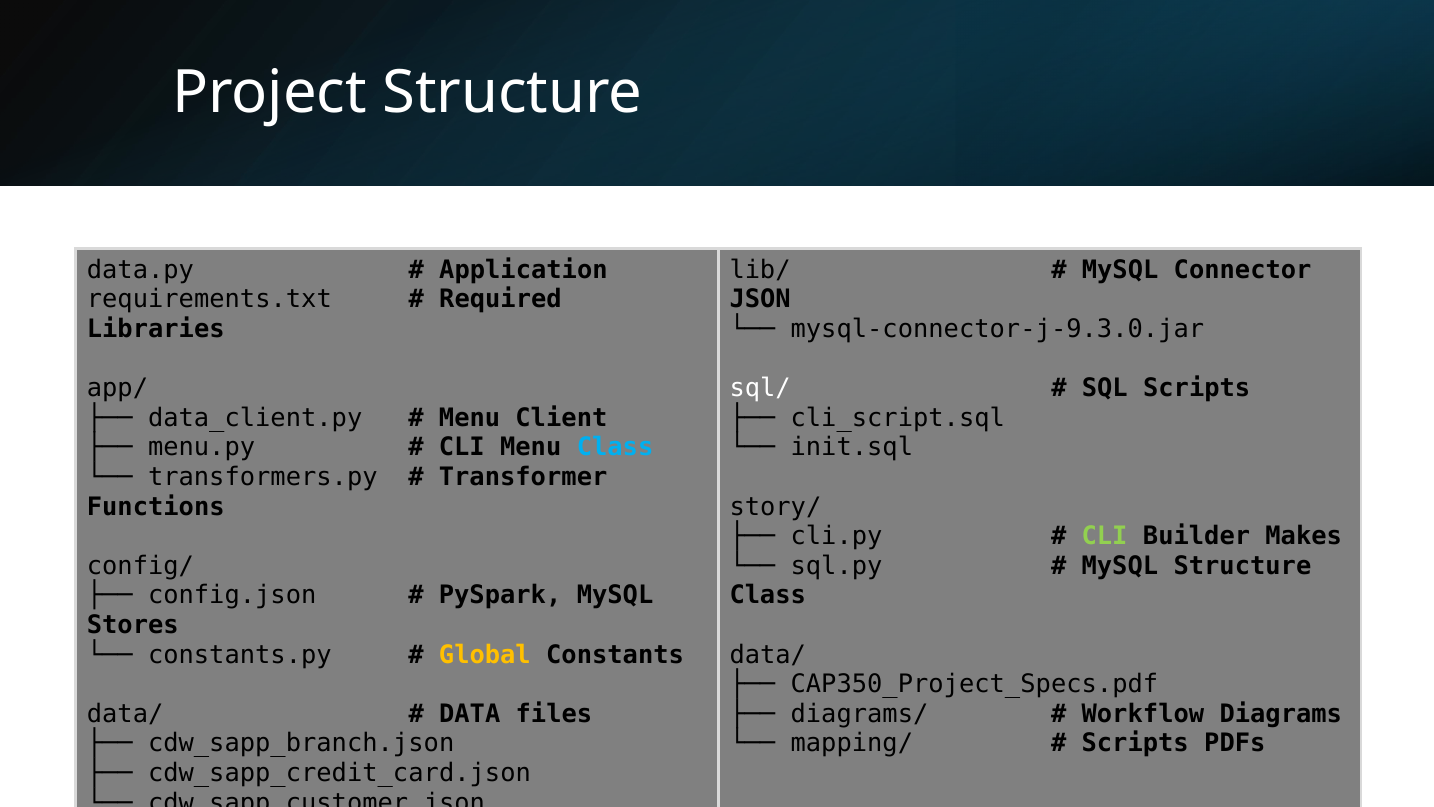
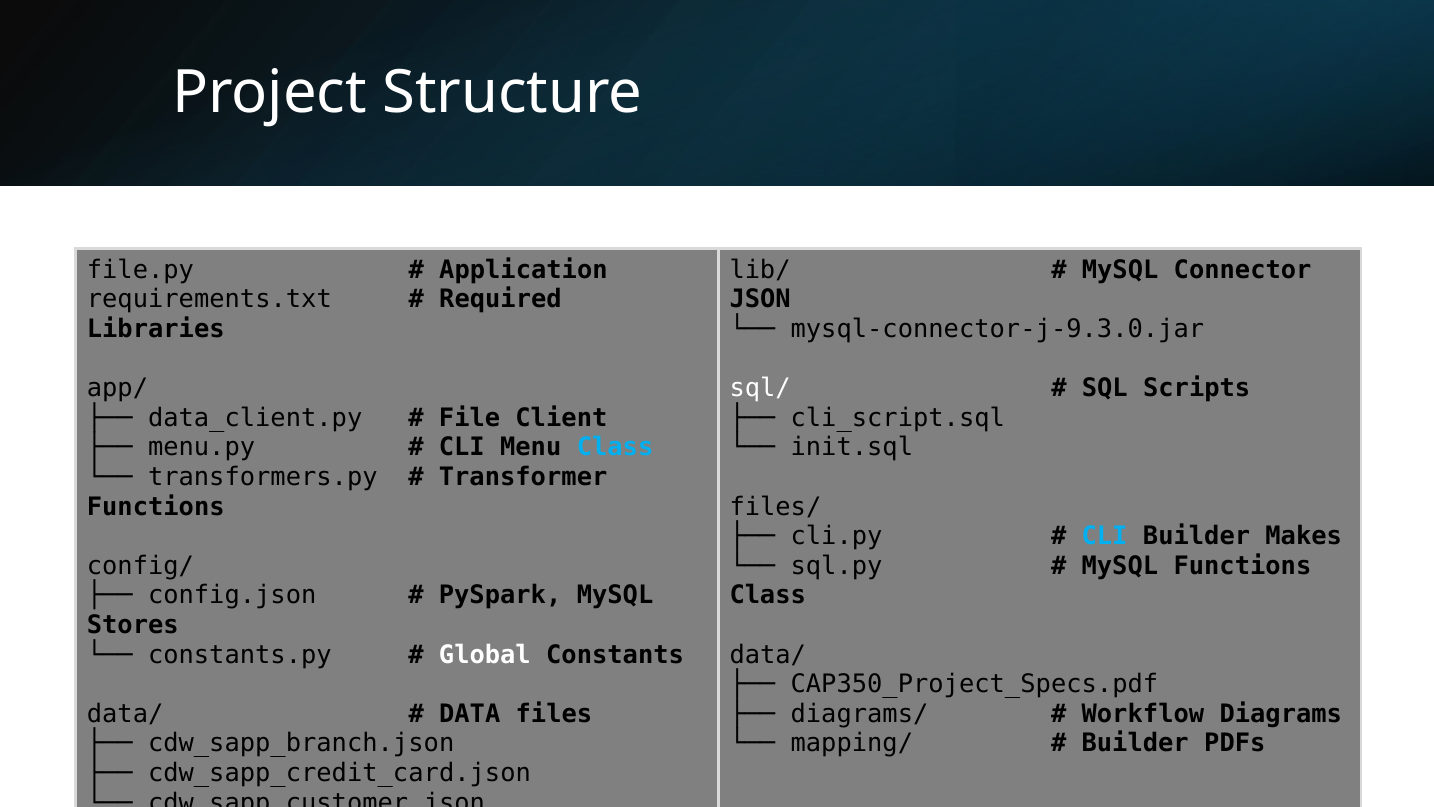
data.py: data.py -> file.py (140, 270)
Menu: Menu -> File (470, 418)
story/: story/ -> files/ (775, 506)
CLI colour: light green -> light blue (1105, 536)
MySQL Structure: Structure -> Functions (1242, 566)
Global colour: yellow -> white (485, 654)
Scripts: Scripts -> Builder (1135, 743)
